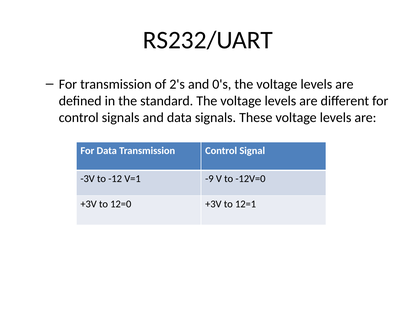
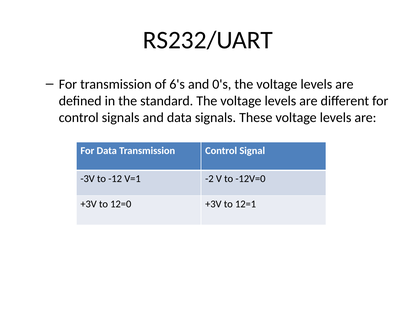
2's: 2's -> 6's (177, 84)
-9: -9 -> -2 (209, 179)
